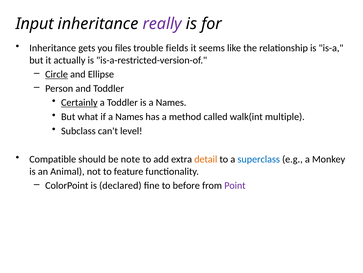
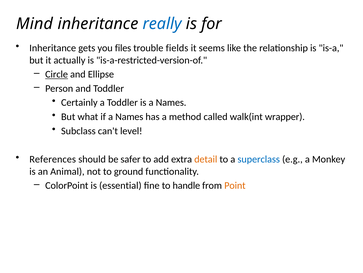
Input: Input -> Mind (34, 24)
really colour: purple -> blue (162, 24)
Certainly underline: present -> none (79, 102)
multiple: multiple -> wrapper (285, 116)
Compatible: Compatible -> References (53, 159)
note: note -> safer (131, 159)
feature: feature -> ground (129, 171)
declared: declared -> essential (120, 185)
before: before -> handle (186, 185)
Point colour: purple -> orange (235, 185)
